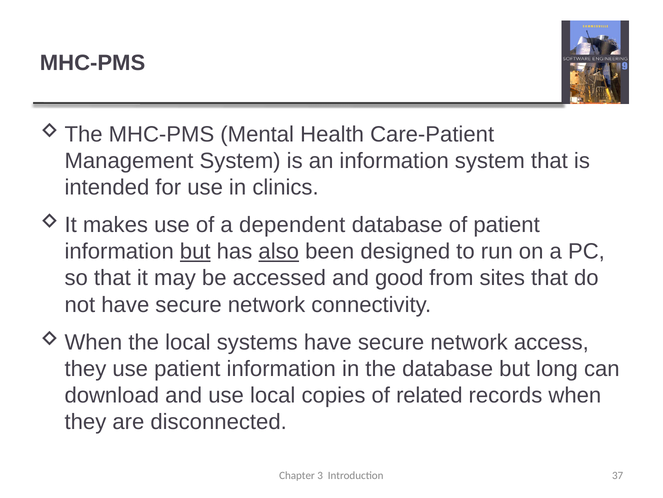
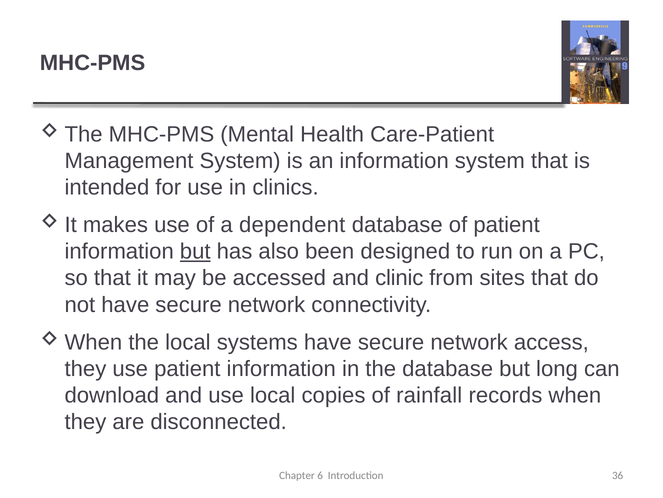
also underline: present -> none (279, 251)
good: good -> clinic (399, 278)
related: related -> rainfall (429, 395)
3: 3 -> 6 (320, 475)
37: 37 -> 36 (618, 475)
